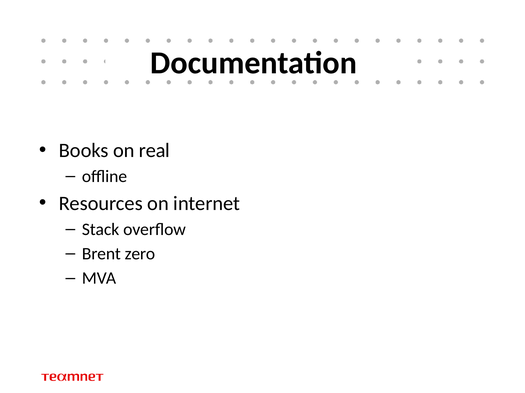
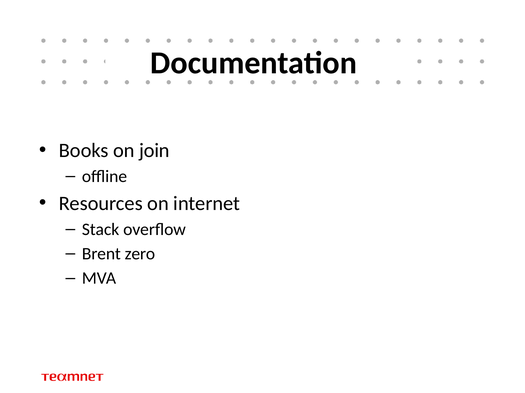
real: real -> join (154, 151)
